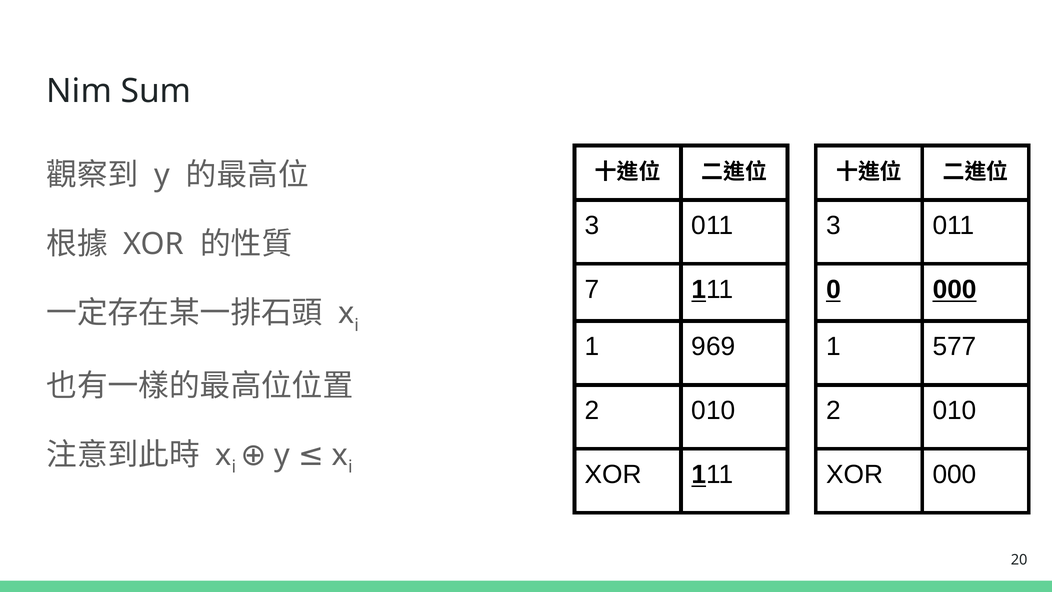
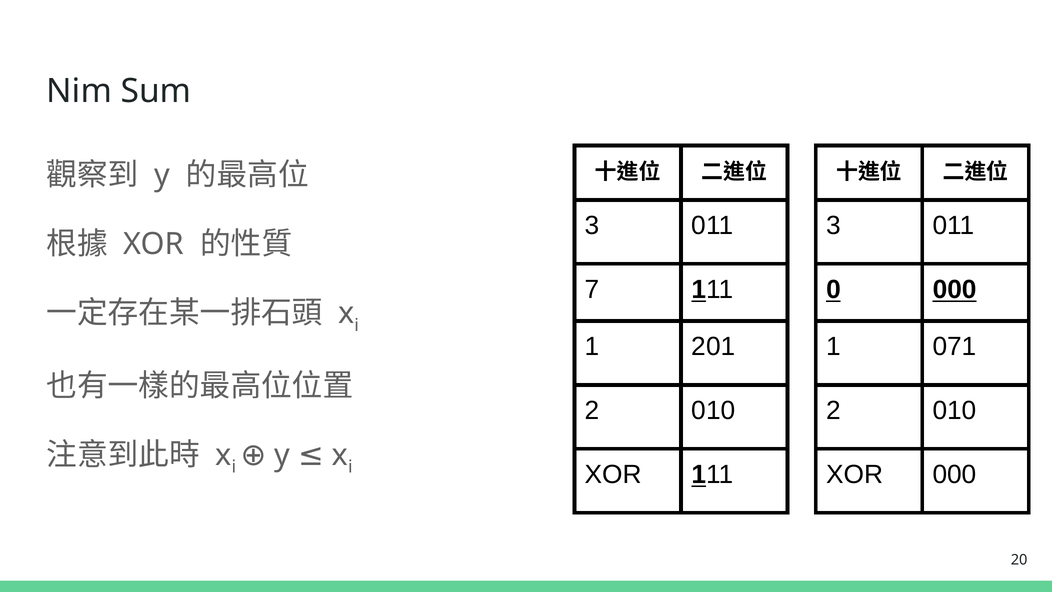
969: 969 -> 201 (713, 346)
577: 577 -> 071 (955, 346)
